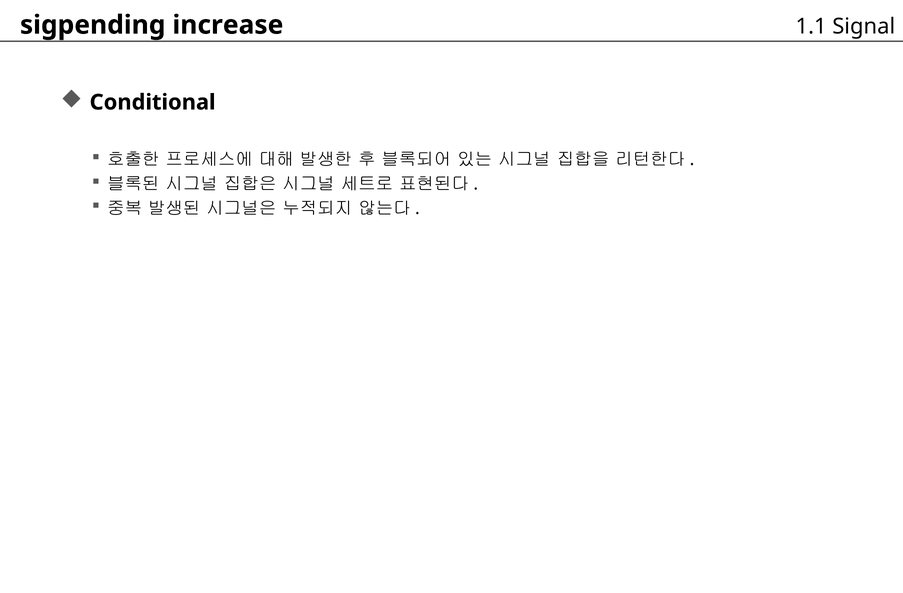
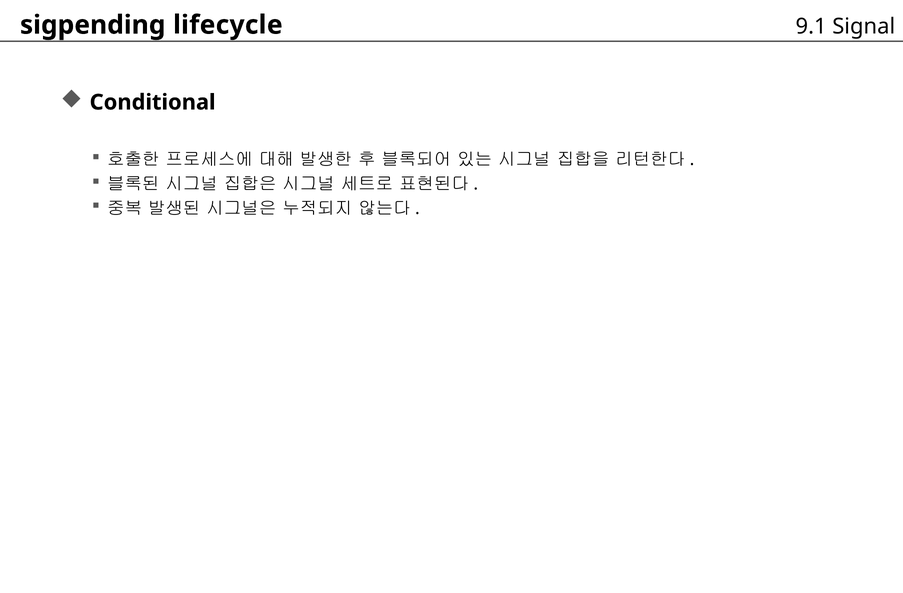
1.1: 1.1 -> 9.1 (811, 27)
increase: increase -> lifecycle (228, 25)
